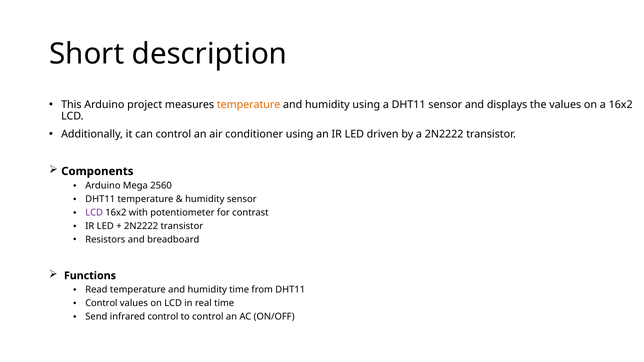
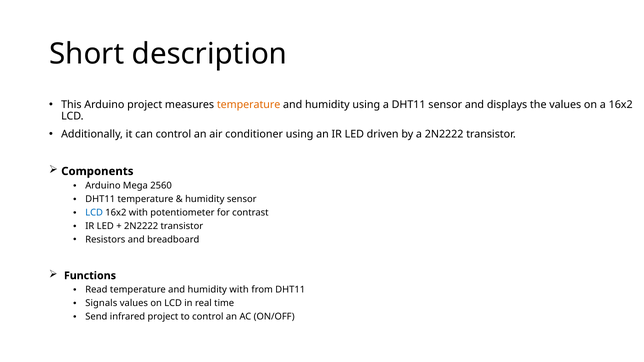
LCD colour: purple -> blue (94, 213)
humidity time: time -> with (239, 290)
Control: Control -> Signals (101, 304)
infrared control: control -> project (163, 317)
